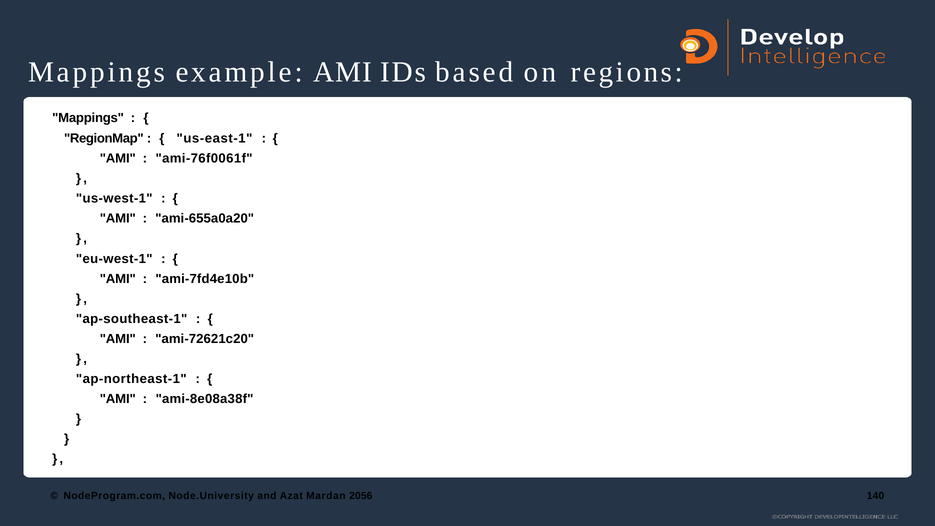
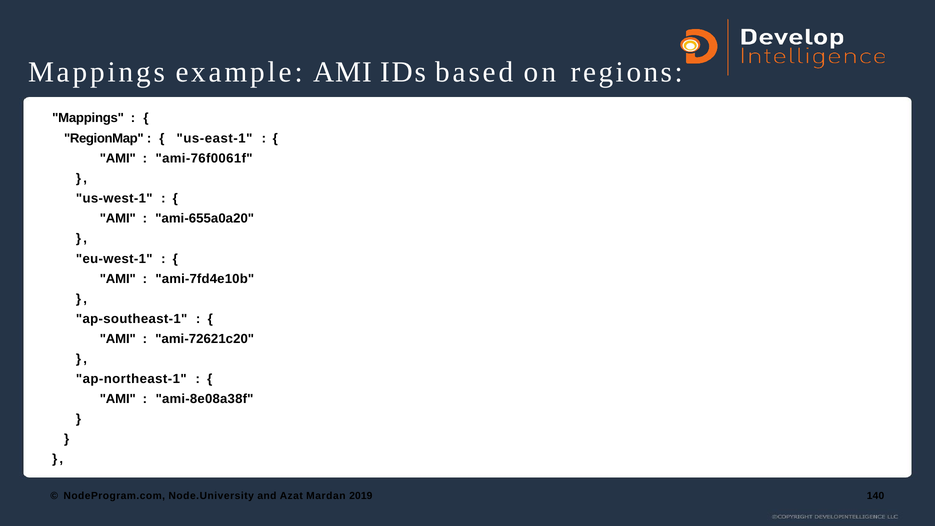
2056: 2056 -> 2019 (361, 496)
